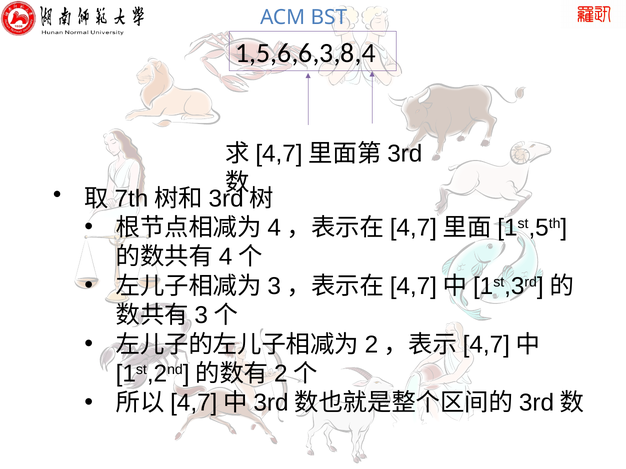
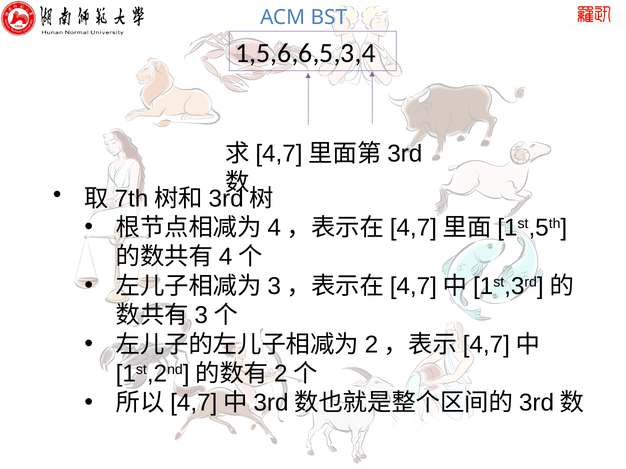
1,5,6,6,3,8,4: 1,5,6,6,3,8,4 -> 1,5,6,6,5,3,4 (305, 53)
